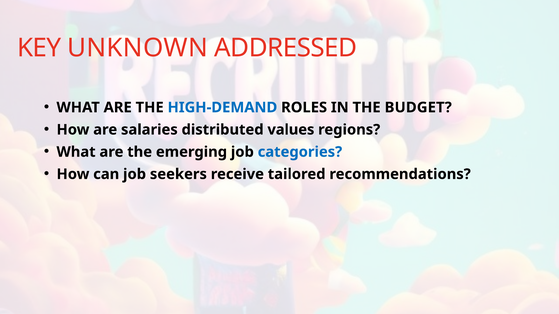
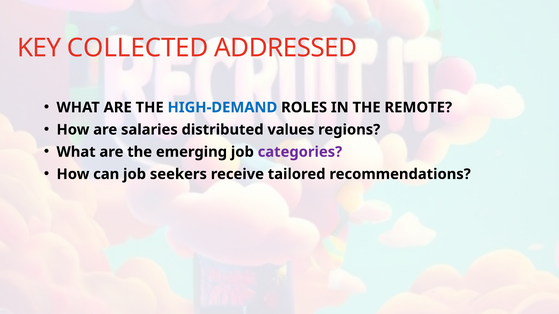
UNKNOWN: UNKNOWN -> COLLECTED (138, 48)
BUDGET: BUDGET -> REMOTE (418, 108)
categories colour: blue -> purple (300, 152)
